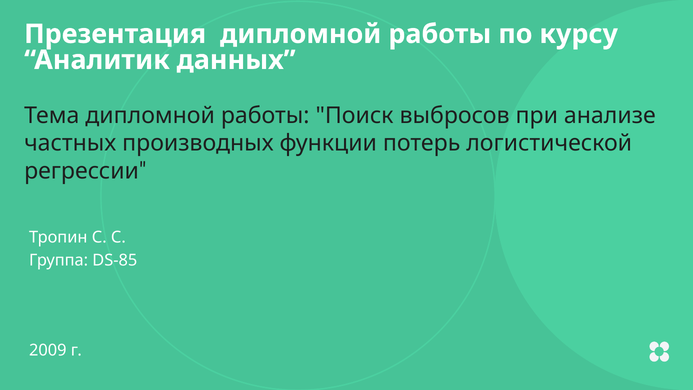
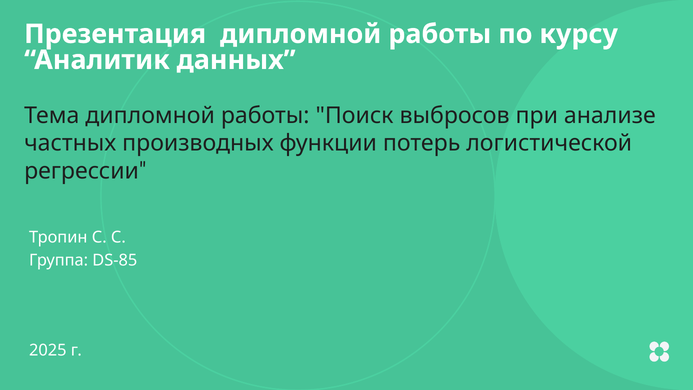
2009: 2009 -> 2025 (48, 350)
